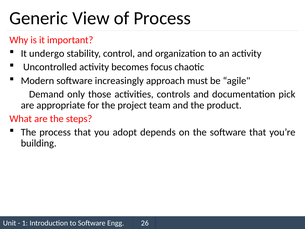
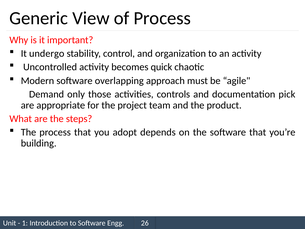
focus: focus -> quick (161, 67)
increasingly: increasingly -> overlapping (119, 81)
